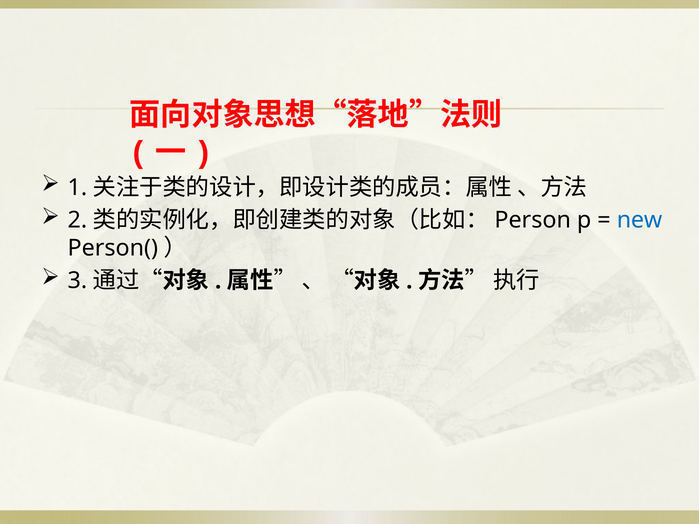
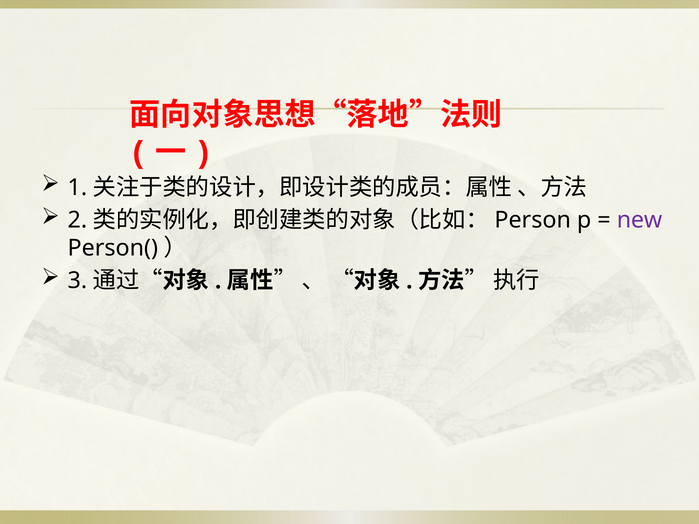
new colour: blue -> purple (640, 220)
